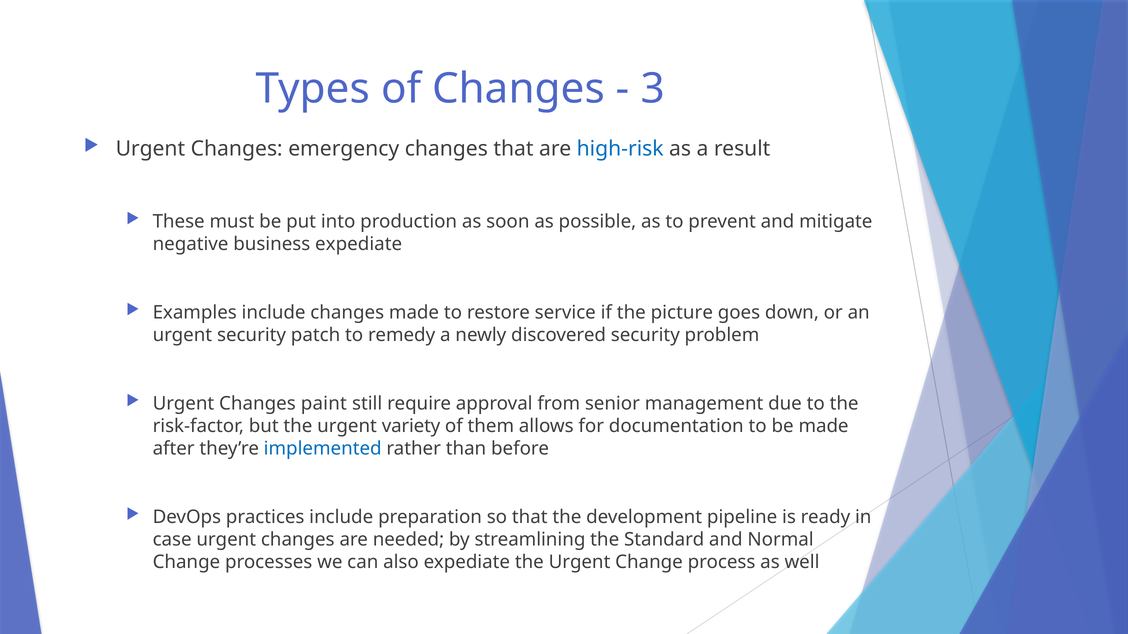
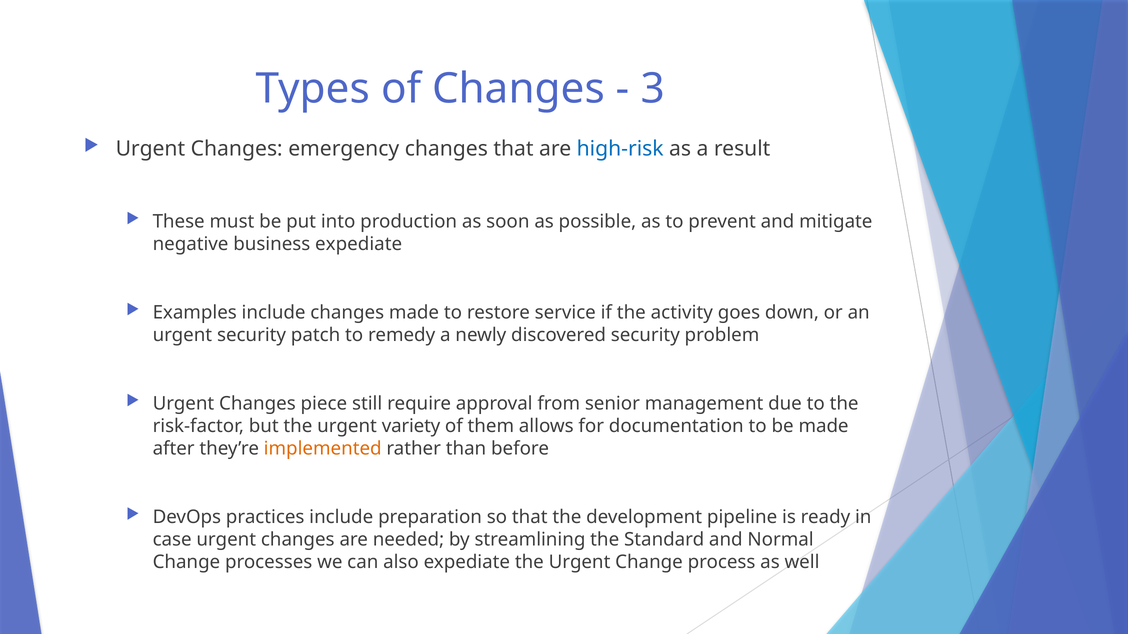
picture: picture -> activity (682, 313)
paint: paint -> piece (324, 404)
implemented colour: blue -> orange (323, 449)
